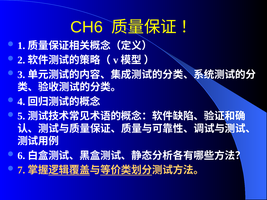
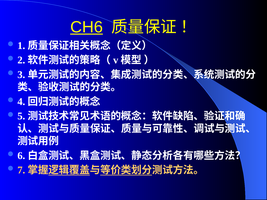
CH6 underline: none -> present (87, 27)
